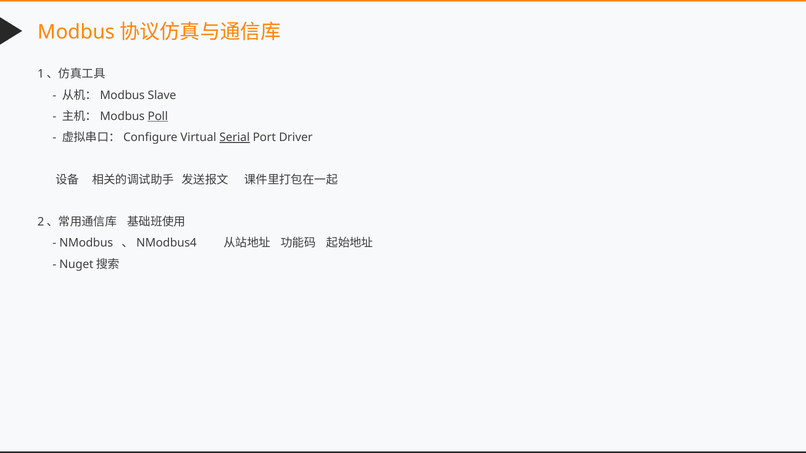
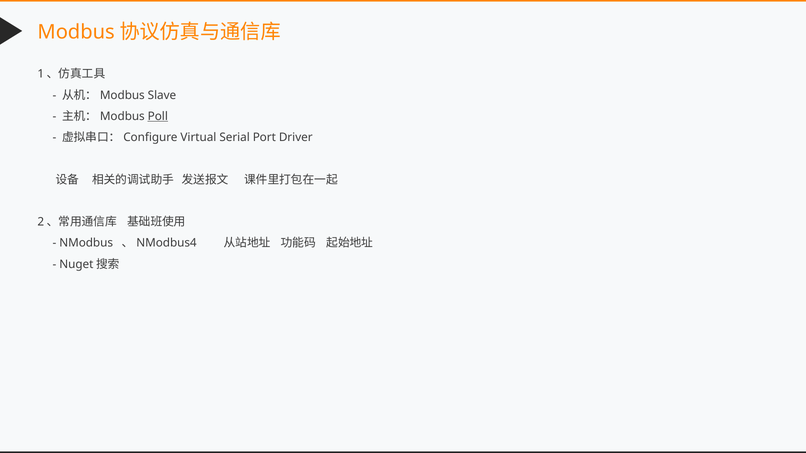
Serial underline: present -> none (235, 138)
